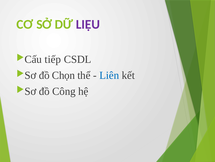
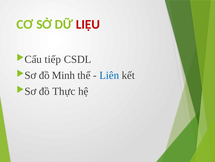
LIỆU colour: purple -> red (88, 24)
Chọn: Chọn -> Minh (63, 75)
Công: Công -> Thực (64, 91)
